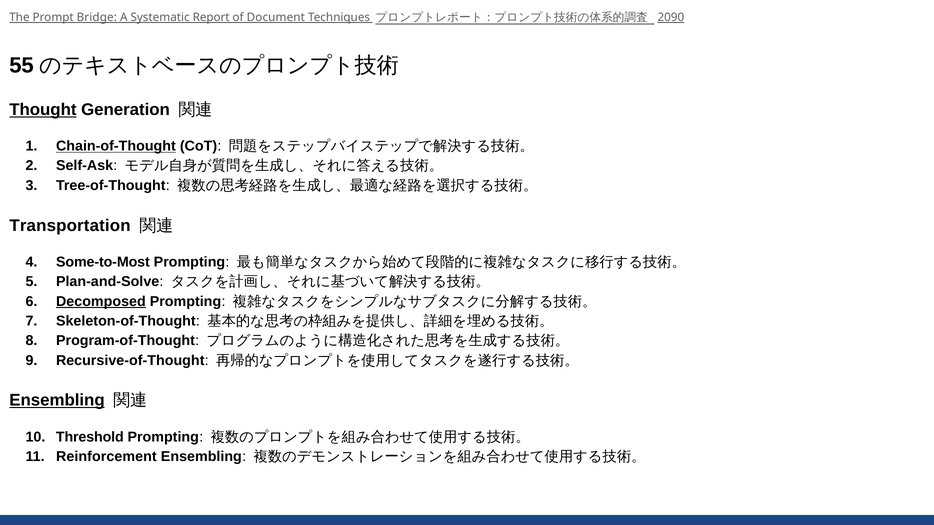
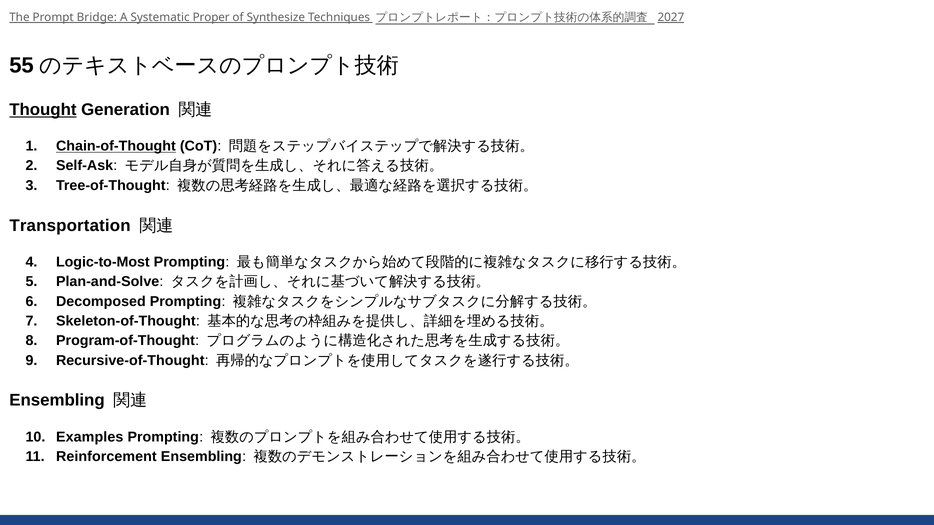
Report: Report -> Proper (211, 17)
Document: Document -> Synthesize (276, 17)
2090: 2090 -> 2027 (671, 17)
Some-to-Most: Some-to-Most -> Logic-to-Most (103, 262)
Decomposed underline: present -> none (101, 302)
Ensembling underline: present -> none (57, 401)
Threshold: Threshold -> Examples (90, 437)
